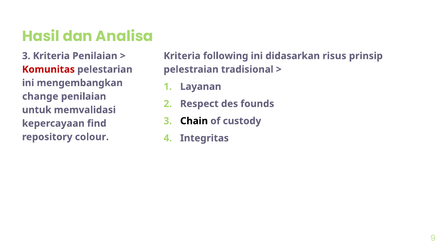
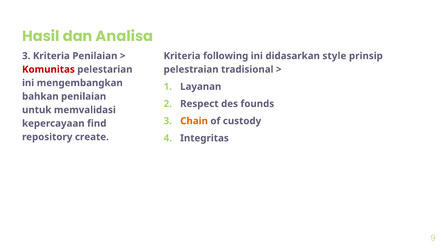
risus: risus -> style (334, 56)
change: change -> bahkan (40, 96)
Chain colour: black -> orange (194, 121)
colour: colour -> create (92, 137)
